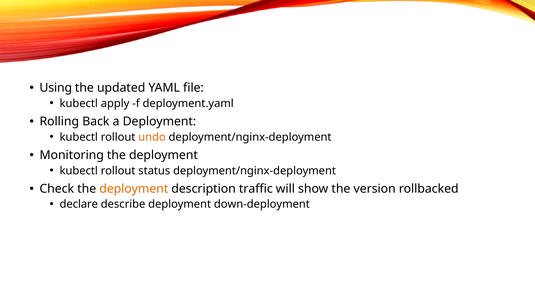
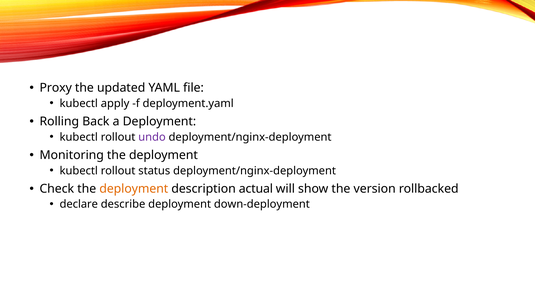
Using: Using -> Proxy (56, 88)
undo colour: orange -> purple (152, 137)
traffic: traffic -> actual (256, 189)
